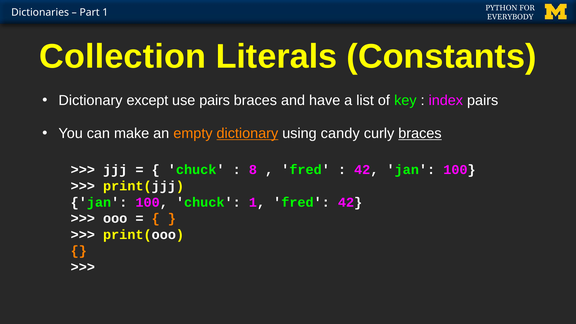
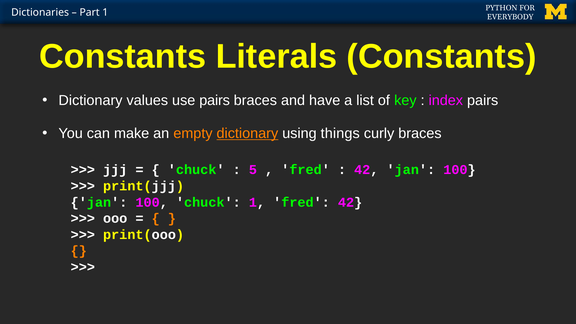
Collection: Collection -> Constants (123, 57)
except: except -> values (147, 100)
candy: candy -> things (340, 133)
braces underline: present -> none (420, 133)
8: 8 -> 5 (253, 170)
